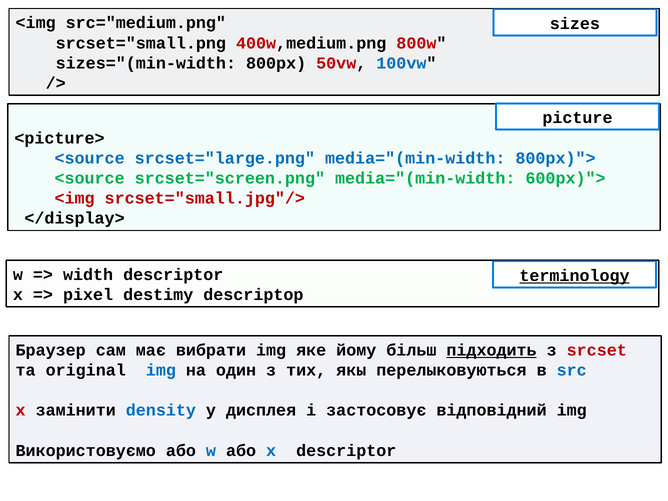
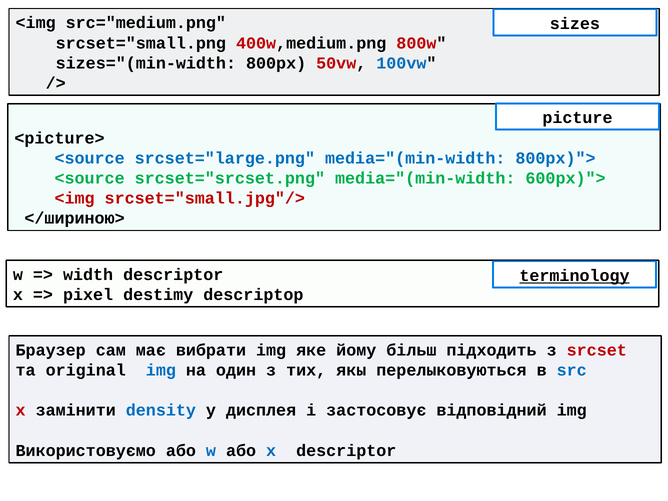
srcset="screen.png: srcset="screen.png -> srcset="srcset.png (230, 178)
</display>: </display> -> </шириною> (75, 218)
підходить underline: present -> none (492, 350)
